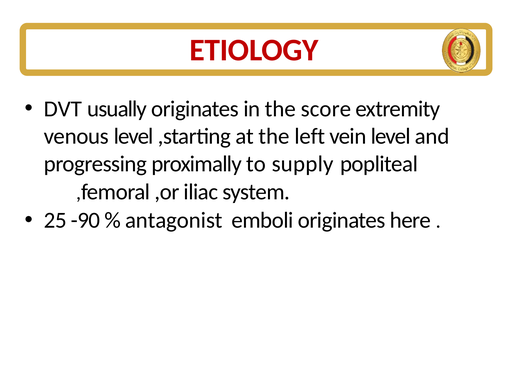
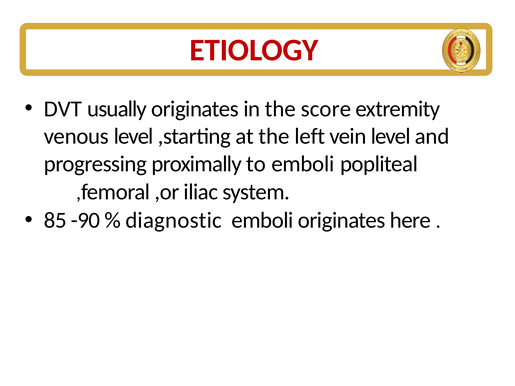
to supply: supply -> emboli (303, 164)
25: 25 -> 85 (55, 220)
antagonist: antagonist -> diagnostic (174, 220)
